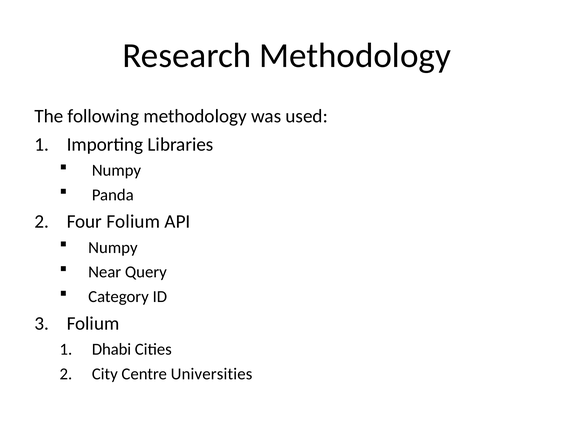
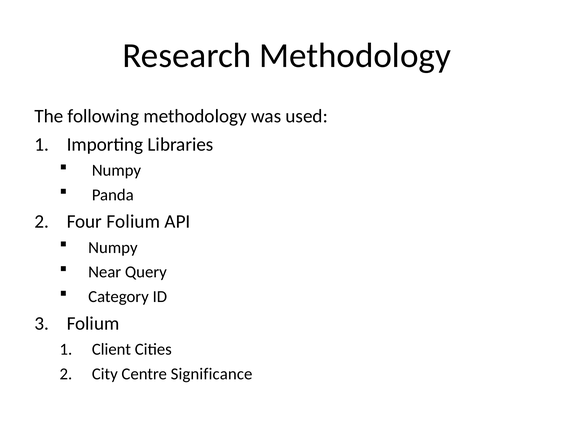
Dhabi: Dhabi -> Client (111, 349)
Universities: Universities -> Significance (212, 374)
